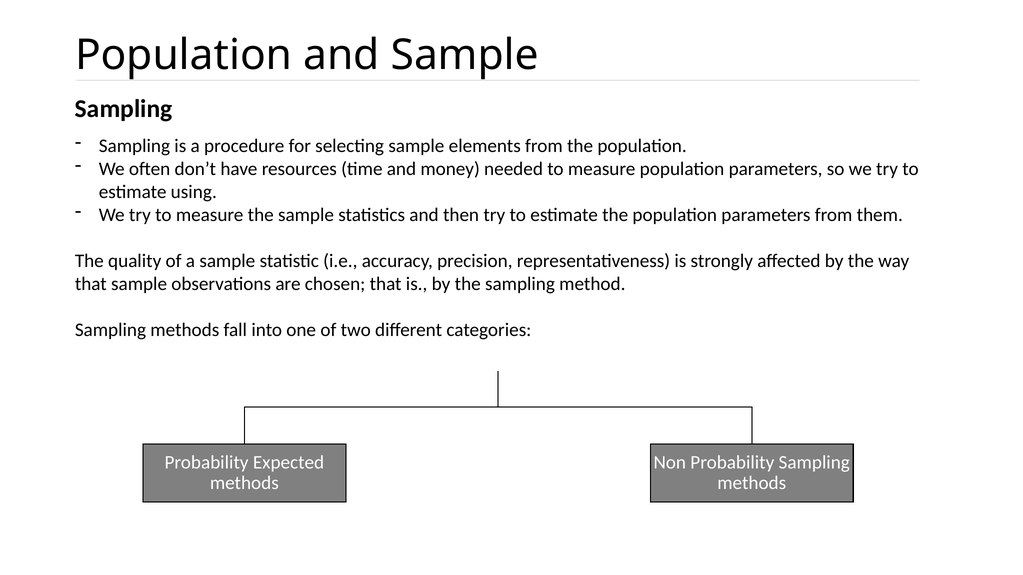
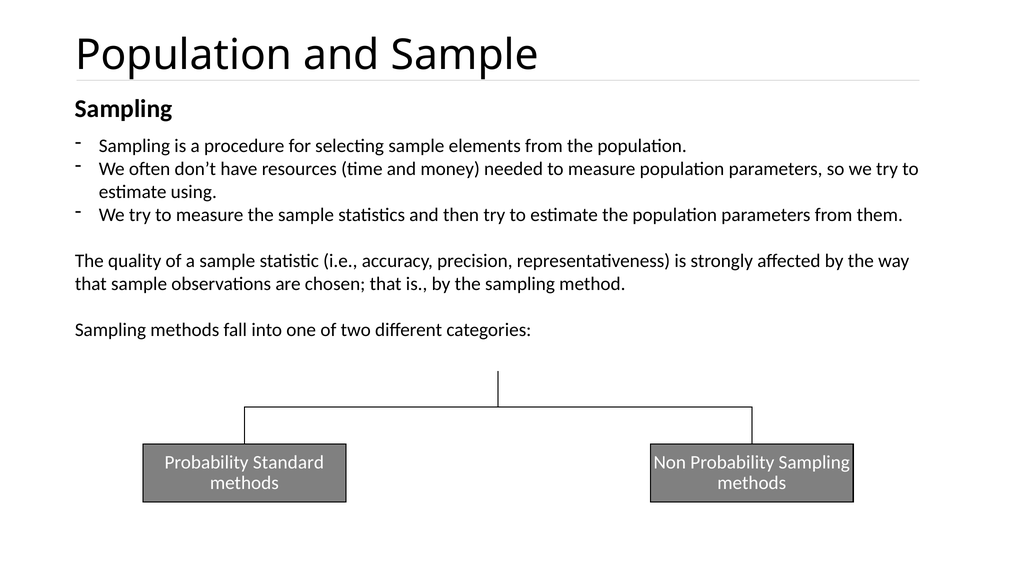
Expected: Expected -> Standard (288, 463)
